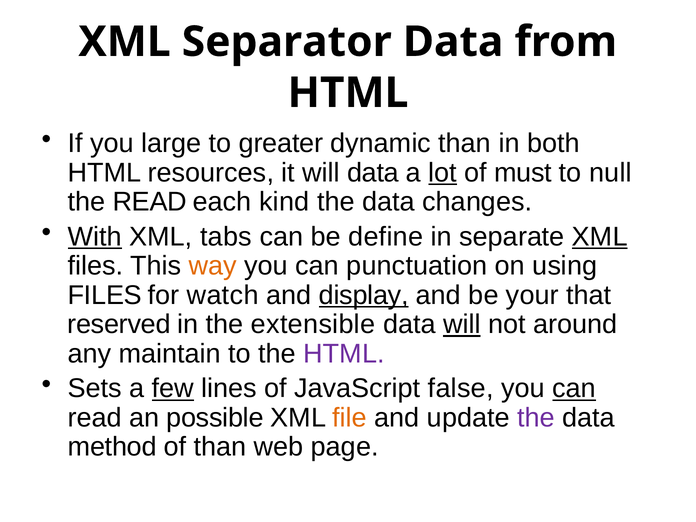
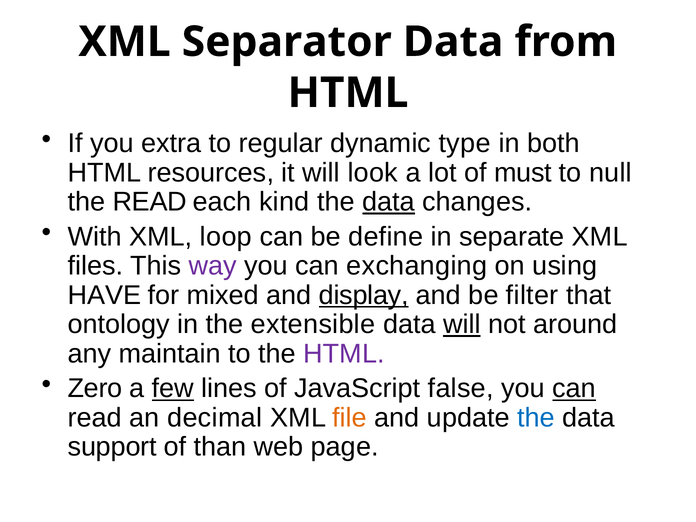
large: large -> extra (171, 143)
greater: greater -> regular (281, 143)
dynamic than: than -> type (465, 143)
will data: data -> look (373, 173)
lot underline: present -> none (443, 173)
data underline: none -> present (389, 202)
With underline: present -> none (95, 237)
tabs: tabs -> loop (226, 237)
XML underline: present -> none (600, 237)
way colour: orange -> purple (213, 266)
punctuation: punctuation -> exchanging (417, 266)
FILES: FILES -> HAVE (105, 295)
watch: watch -> mixed (223, 295)
your: your -> filter (532, 295)
reserved: reserved -> ontology (119, 324)
Sets: Sets -> Zero (95, 388)
possible: possible -> decimal (215, 418)
the colour: purple -> blue (536, 418)
method: method -> support (112, 447)
